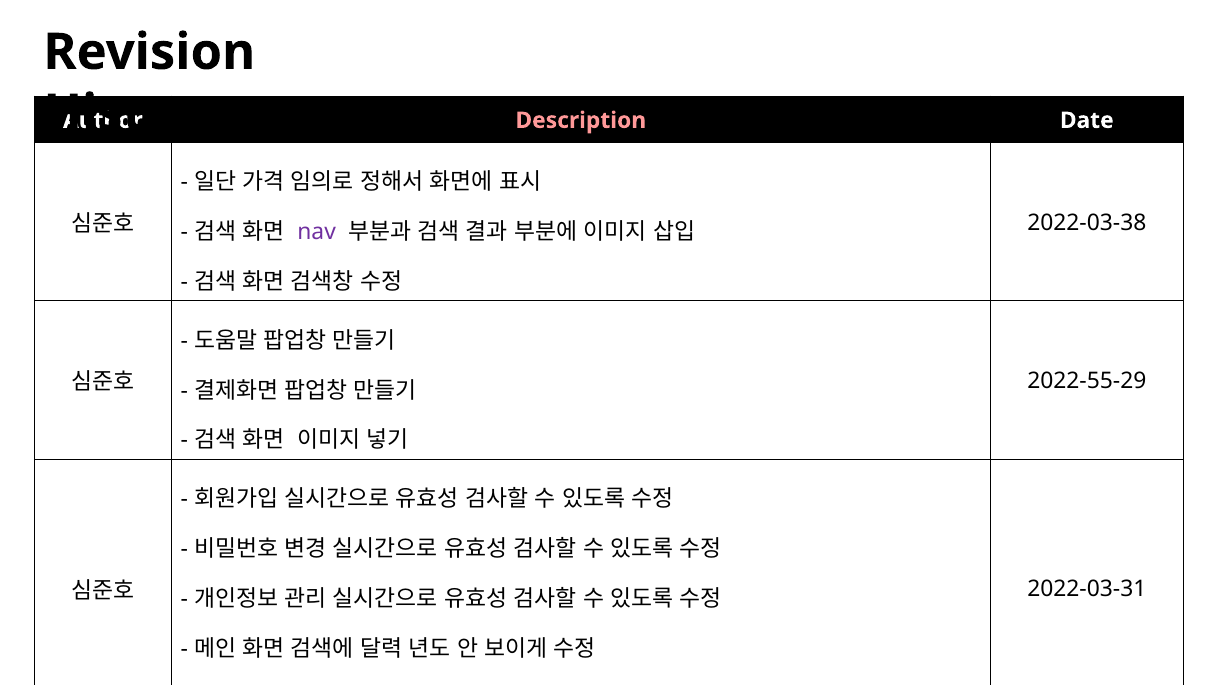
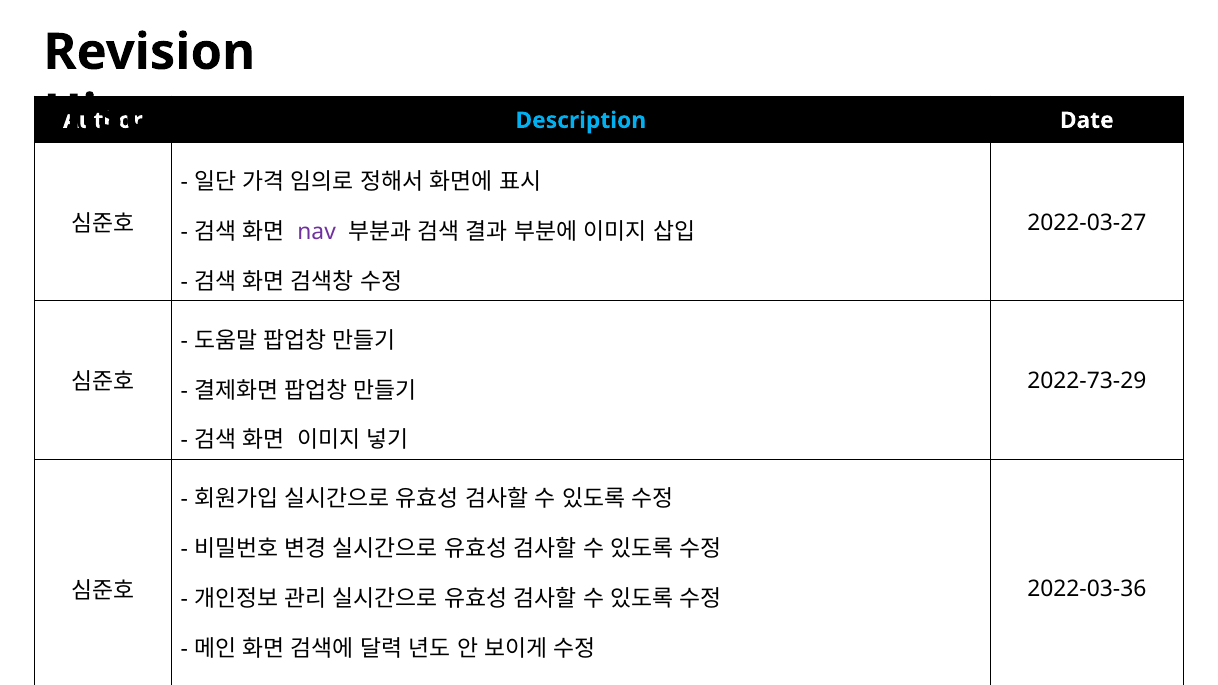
Description colour: pink -> light blue (581, 120)
2022-03-38: 2022-03-38 -> 2022-03-27 (1087, 223)
2022-55-29: 2022-55-29 -> 2022-73-29 (1087, 381)
2022-03-31: 2022-03-31 -> 2022-03-36 (1087, 589)
